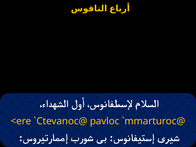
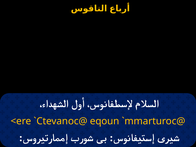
pavloc: pavloc -> eqoun (105, 121)
